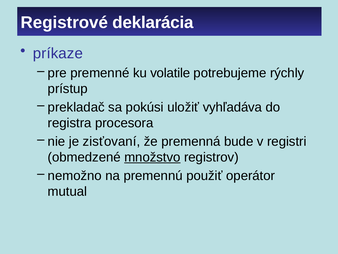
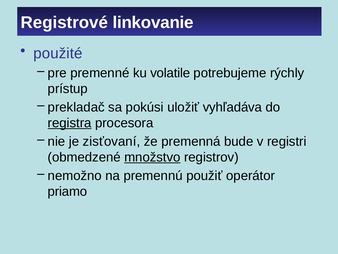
deklarácia: deklarácia -> linkovanie (153, 23)
príkaze: príkaze -> použité (58, 53)
registra underline: none -> present (70, 123)
mutual: mutual -> priamo (67, 191)
